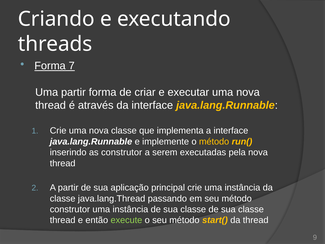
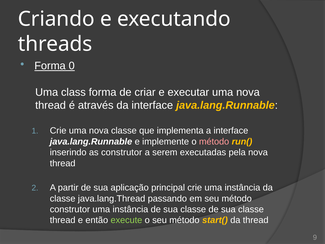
7: 7 -> 0 (72, 66)
Uma partir: partir -> class (73, 92)
método colour: yellow -> pink (214, 141)
